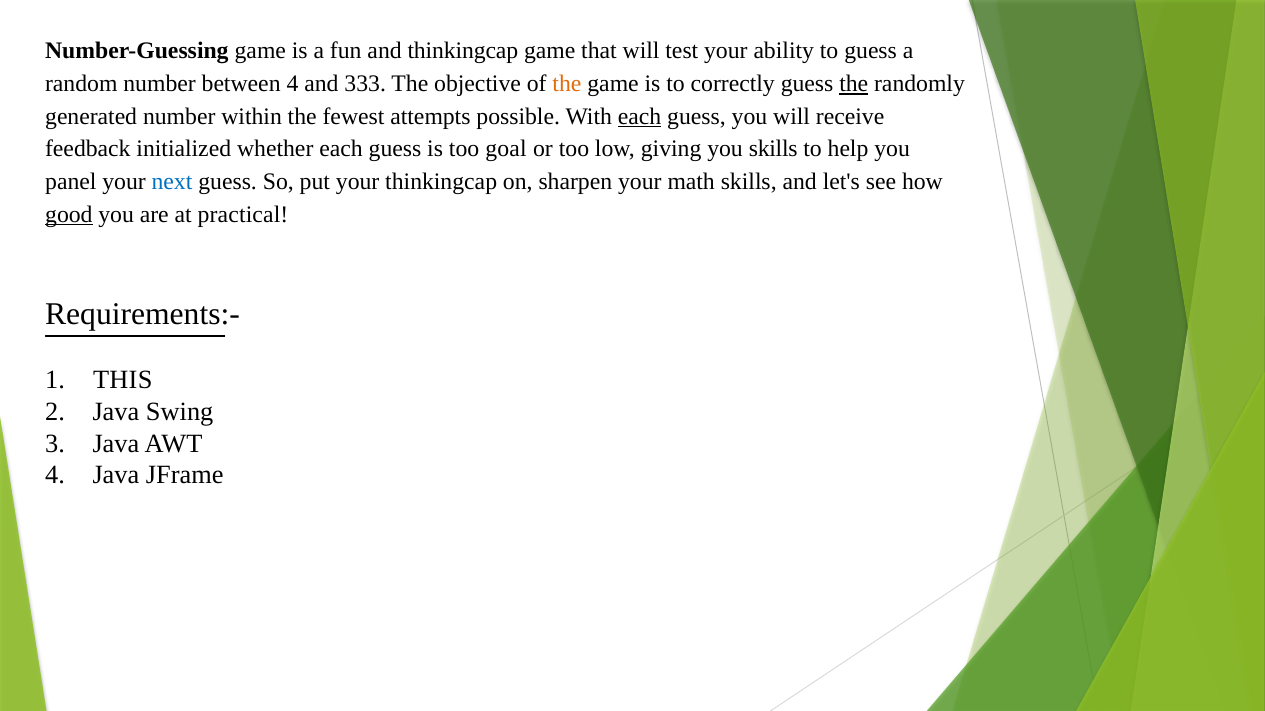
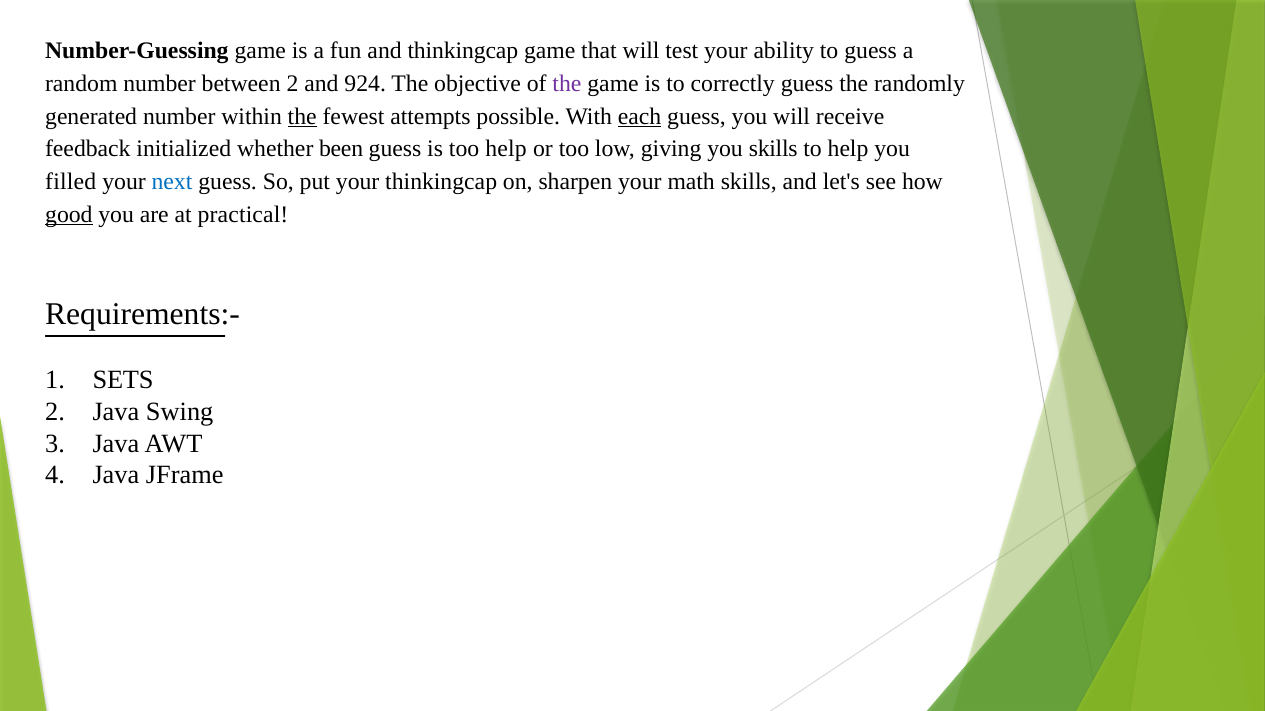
between 4: 4 -> 2 (292, 84)
333: 333 -> 924 (365, 84)
the colour: orange -> purple (567, 84)
the underline: present -> none (854, 84)
the underline: none -> present (302, 116)
whether each: each -> been (341, 149)
too goal: goal -> help (506, 149)
panel: panel -> filled (71, 182)
THIS: THIS -> SETS (123, 380)
